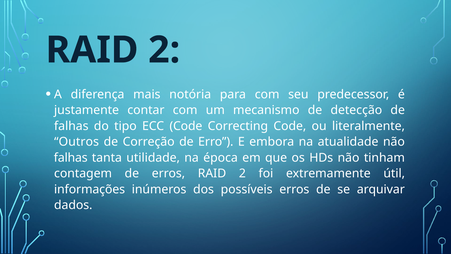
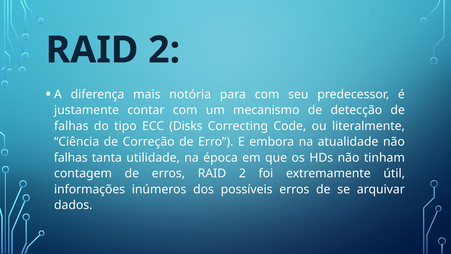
ECC Code: Code -> Disks (186, 126)
Outros: Outros -> Ciência (77, 142)
